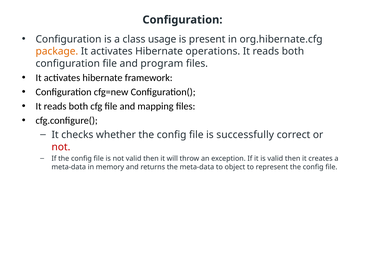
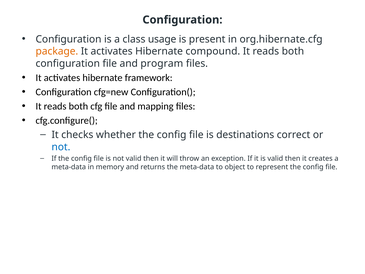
operations: operations -> compound (213, 51)
successfully: successfully -> destinations (245, 135)
not colour: red -> blue (61, 147)
